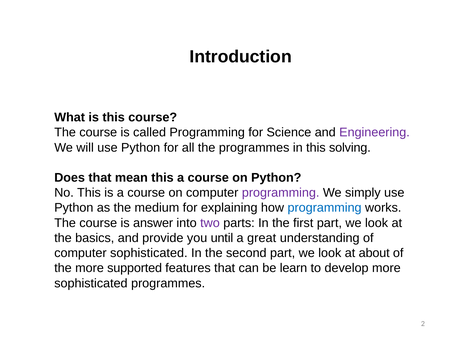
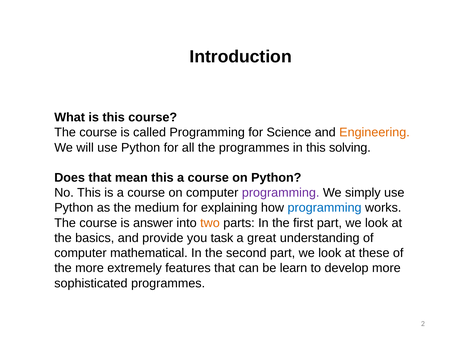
Engineering colour: purple -> orange (374, 132)
two colour: purple -> orange (210, 223)
until: until -> task (222, 238)
computer sophisticated: sophisticated -> mathematical (149, 253)
about: about -> these (374, 253)
supported: supported -> extremely (135, 268)
